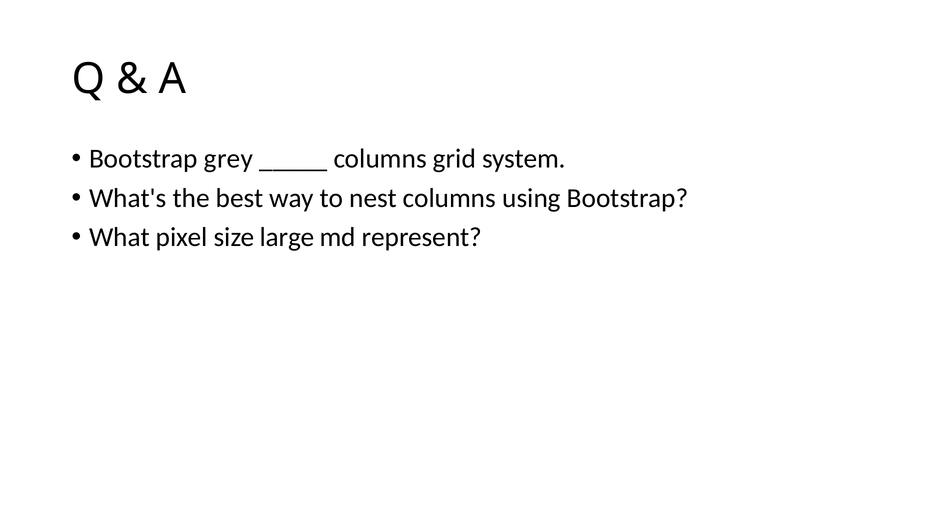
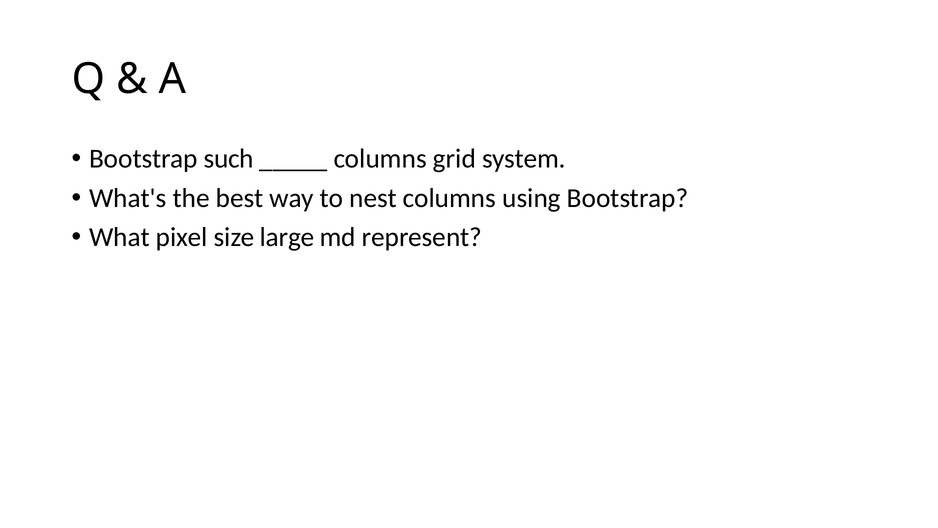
grey: grey -> such (229, 159)
